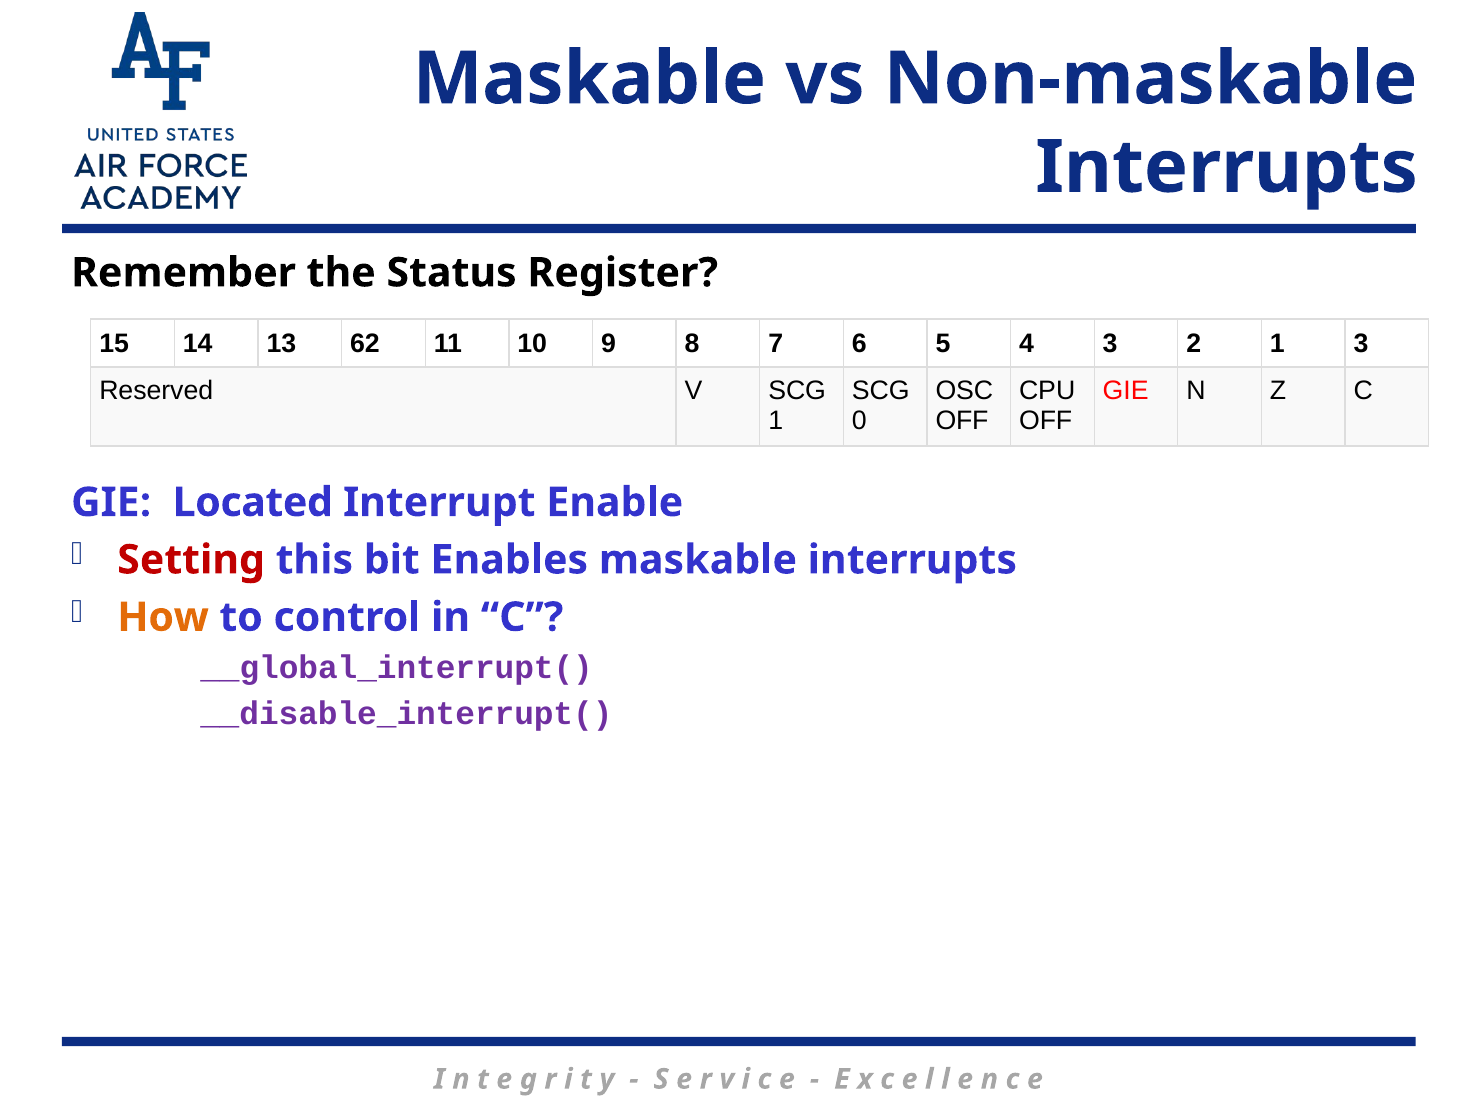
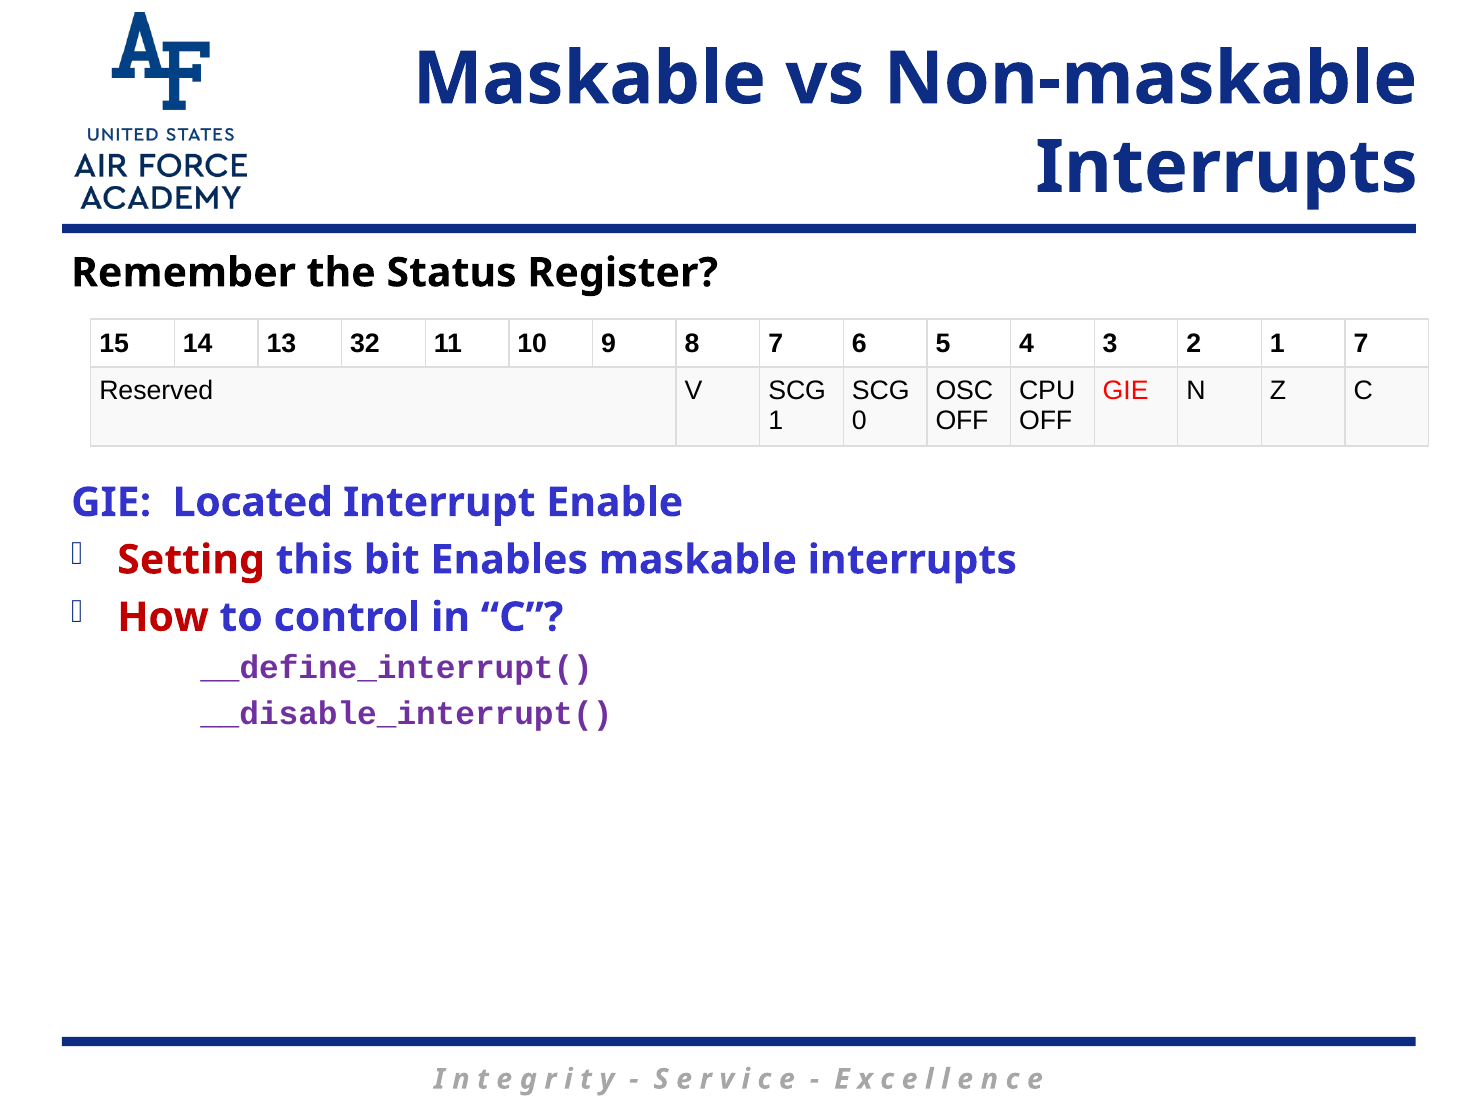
62: 62 -> 32 (365, 344)
1 3: 3 -> 7 (1361, 344)
How colour: orange -> red (163, 618)
__global_interrupt(: __global_interrupt( -> __define_interrupt( (397, 668)
